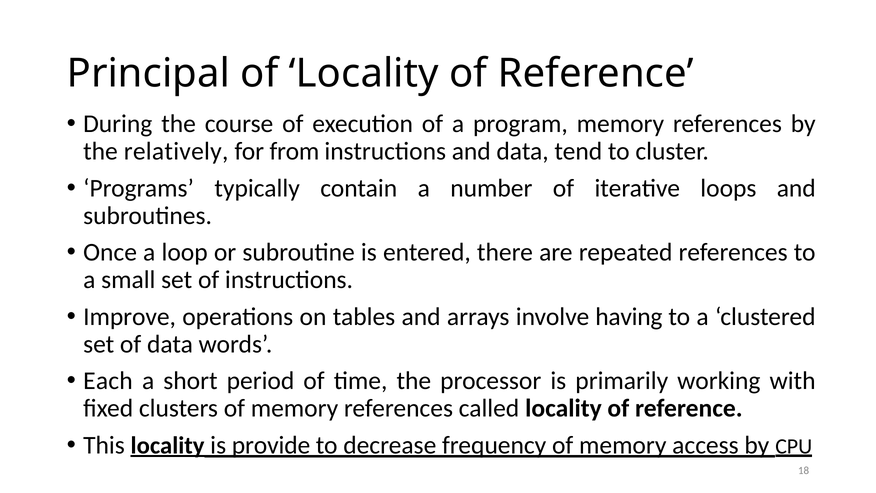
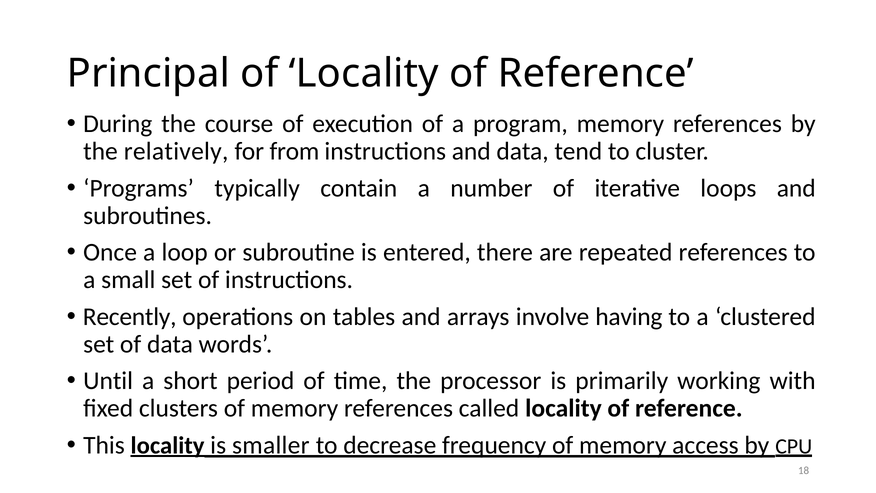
Improve: Improve -> Recently (130, 316)
Each: Each -> Until (108, 381)
provide: provide -> smaller (271, 445)
